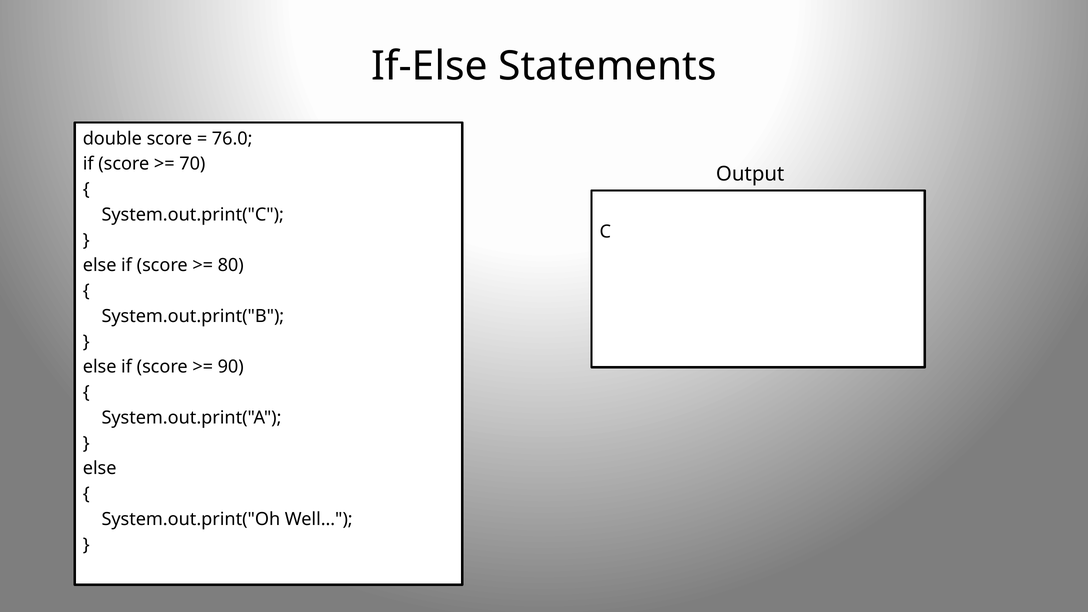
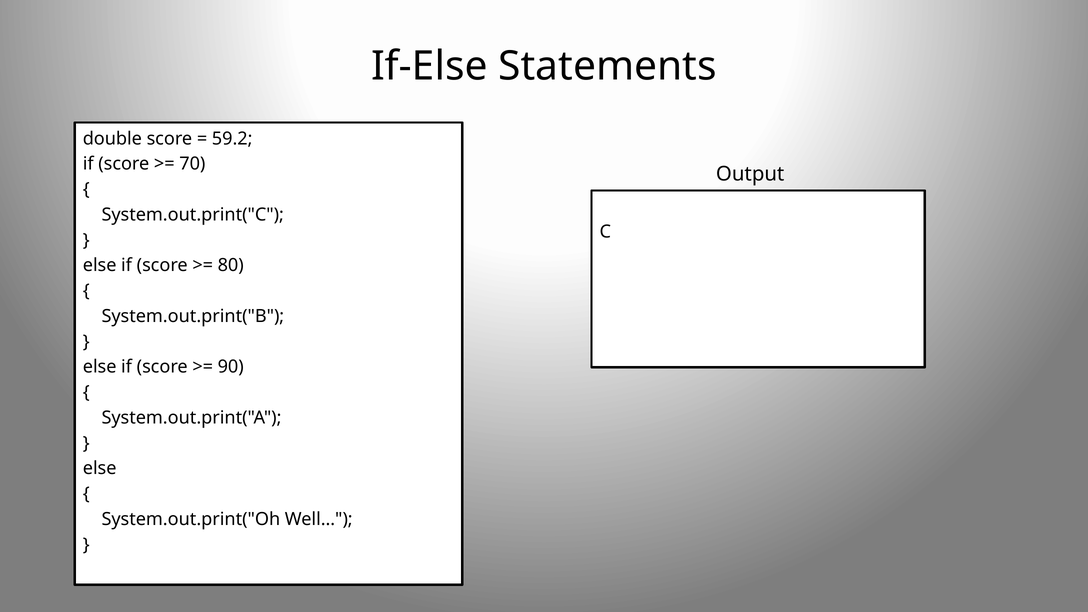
76.0: 76.0 -> 59.2 (232, 139)
